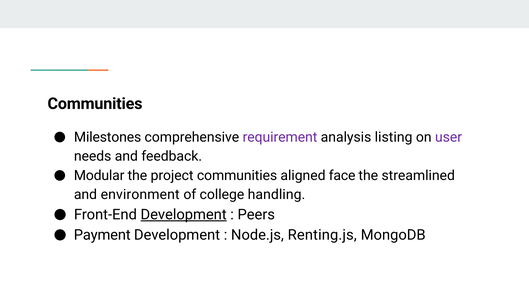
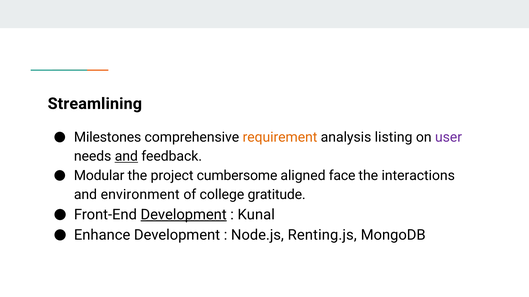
Communities: Communities -> Streamlining (95, 104)
requirement colour: purple -> orange (280, 137)
and underline: none -> present (126, 157)
project communities: communities -> cumbersome (237, 176)
streamlined: streamlined -> interactions (418, 176)
handling: handling -> gratitude (277, 195)
Peers: Peers -> Kunal (256, 215)
Payment: Payment -> Enhance (102, 235)
